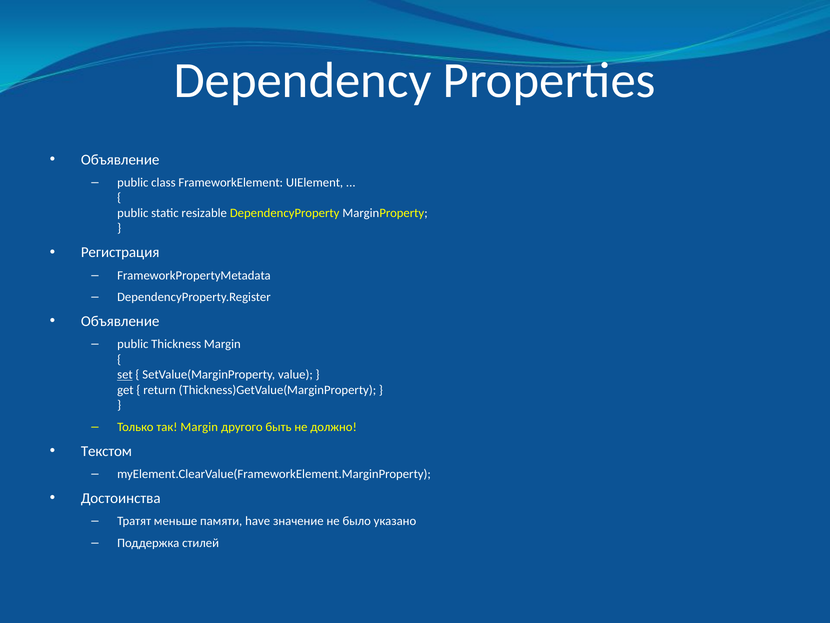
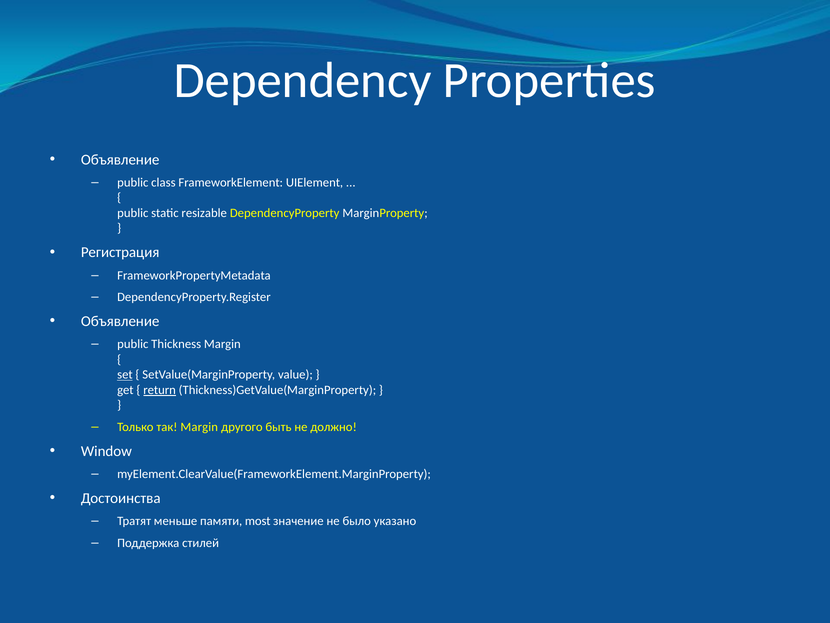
return underline: none -> present (160, 390)
Текстом: Текстом -> Window (106, 451)
have: have -> most (258, 521)
